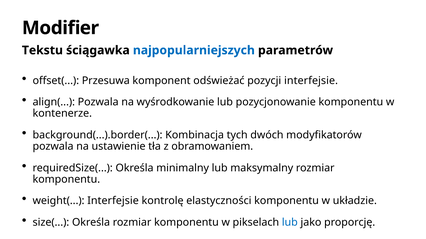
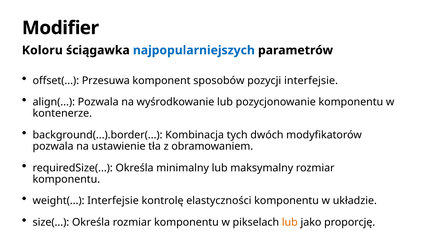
Tekstu: Tekstu -> Koloru (42, 50)
odświeżać: odświeżać -> sposobów (219, 81)
lub colour: blue -> orange (290, 223)
